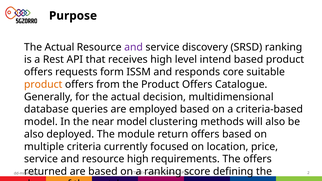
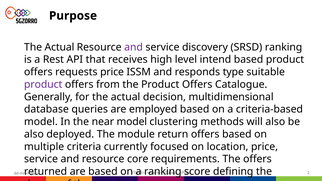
requests form: form -> price (112, 72)
core: core -> type (233, 72)
product colour: orange -> purple (43, 84)
resource high: high -> core (138, 159)
